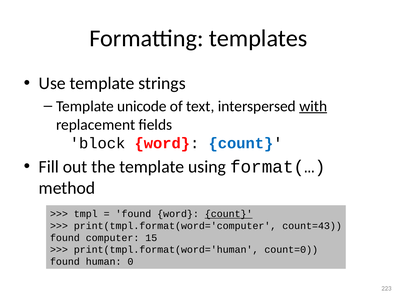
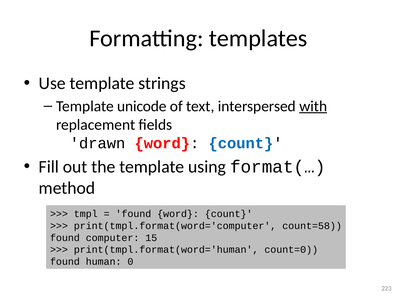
block: block -> drawn (98, 143)
count underline: present -> none (229, 214)
count=43: count=43 -> count=58 (312, 226)
